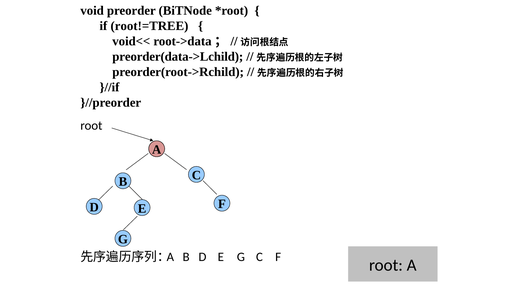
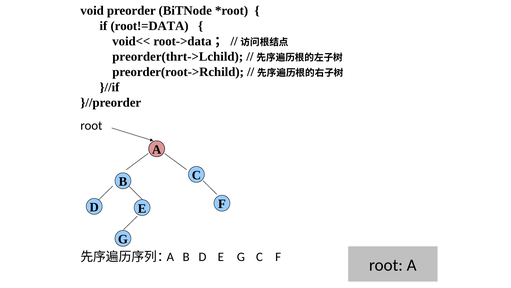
root!=TREE: root!=TREE -> root!=DATA (150, 26)
preorder(data->Lchild: preorder(data->Lchild -> preorder(thrt->Lchild (178, 56)
